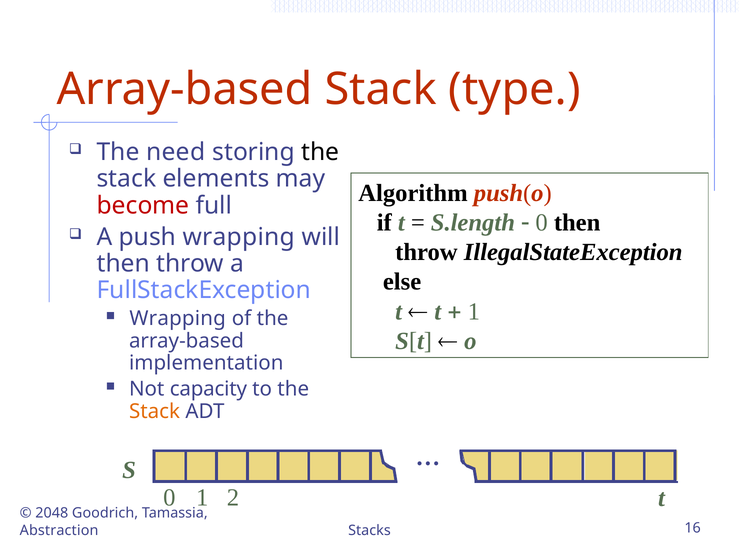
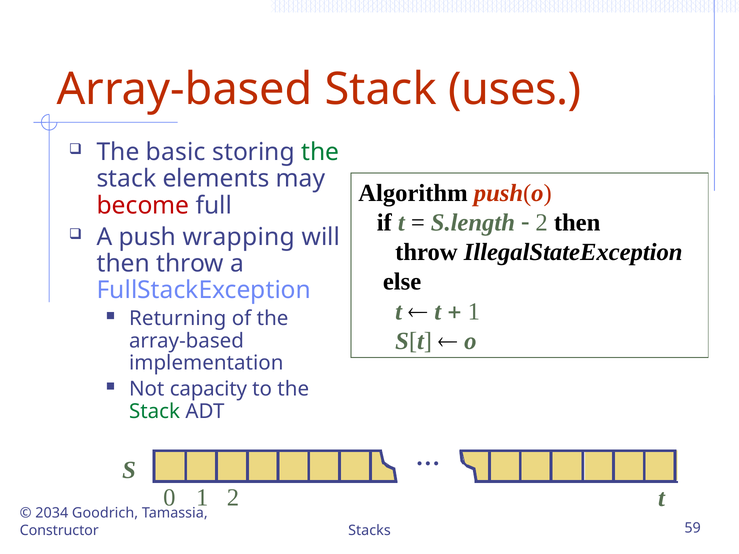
type: type -> uses (515, 89)
need: need -> basic (176, 152)
the colour: black -> green (320, 152)
0: 0 -> 2 (542, 223)
Wrapping: Wrapping -> Returning (178, 319)
Stack colour: orange -> green (155, 412)
2048: 2048 -> 2034 (52, 513)
Abstraction: Abstraction -> Constructor (59, 531)
16: 16 -> 59 (693, 528)
